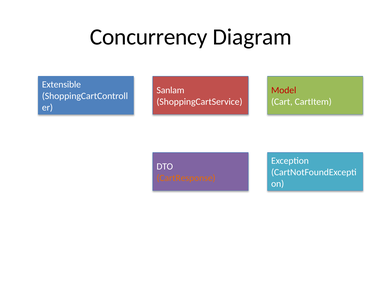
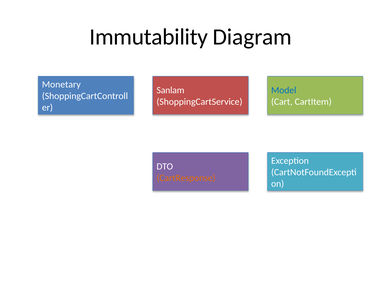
Concurrency: Concurrency -> Immutability (149, 37)
Extensible: Extensible -> Monetary (61, 85)
Model colour: red -> blue (284, 90)
